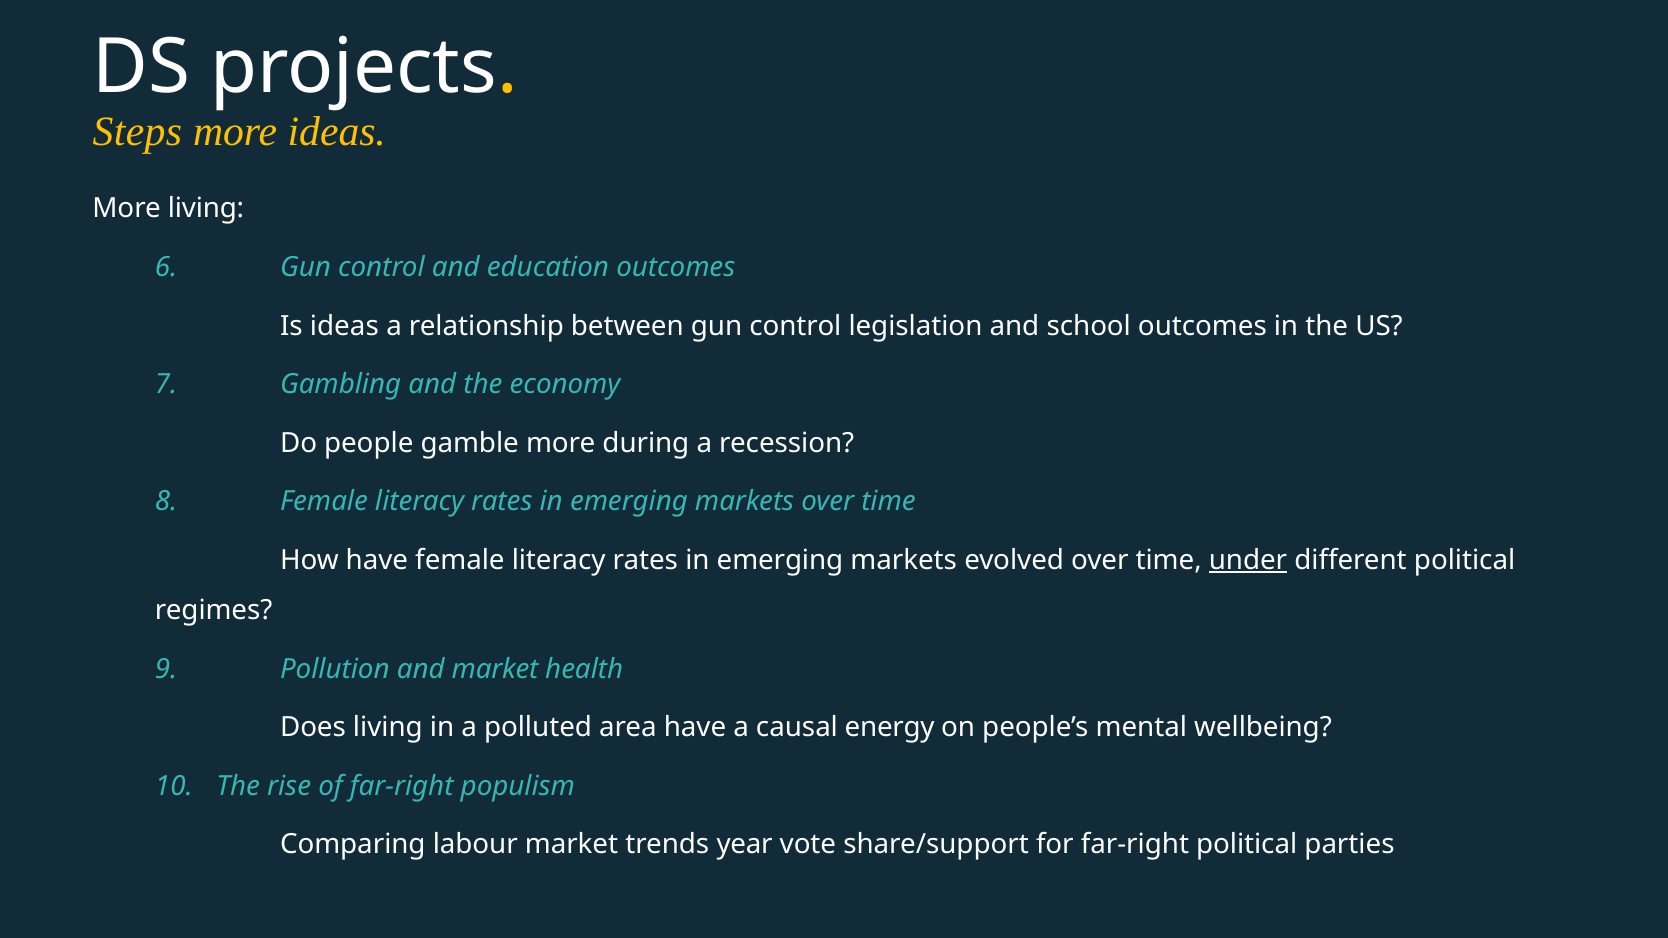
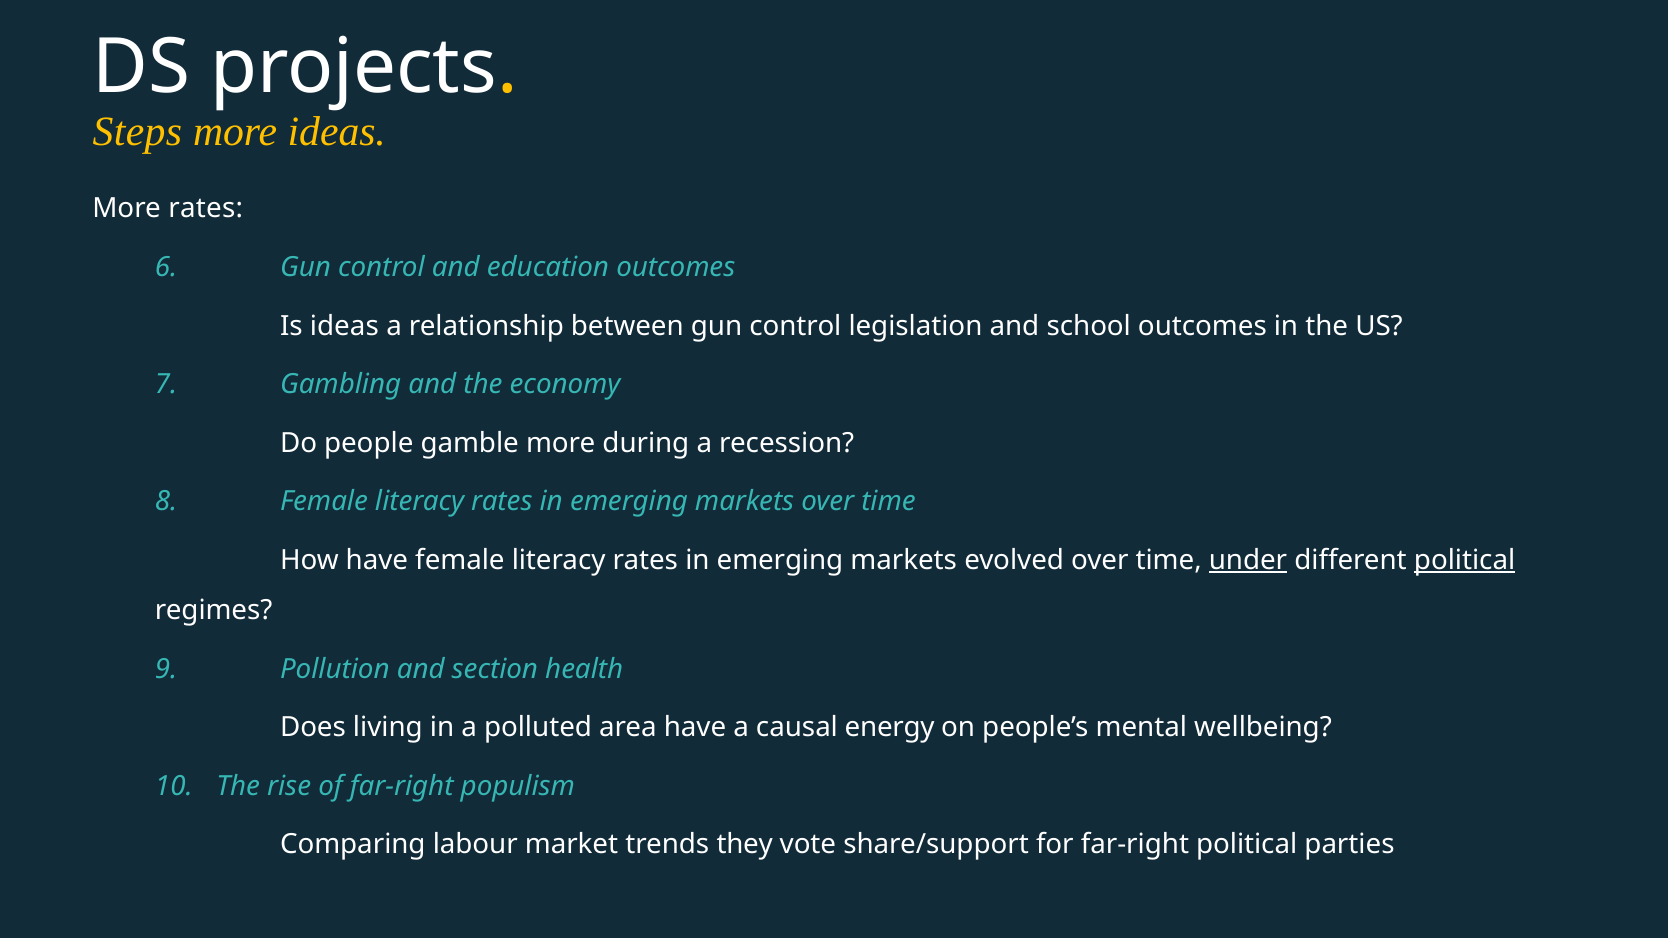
More living: living -> rates (206, 209)
political underline: none -> present (1465, 561)
and market: market -> section (495, 669)
year: year -> they (745, 845)
